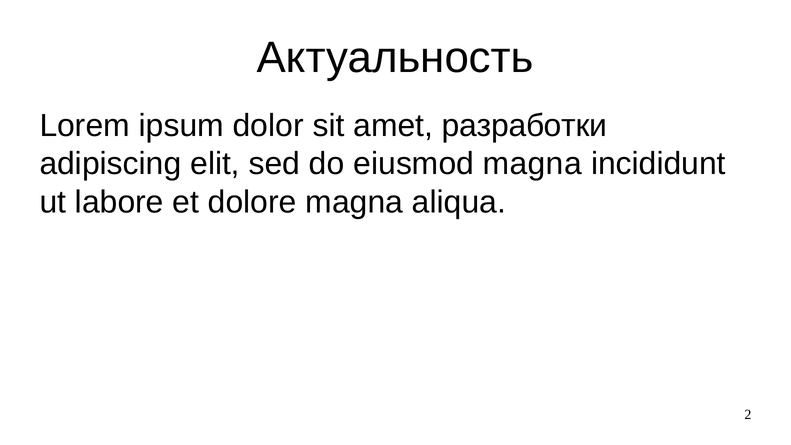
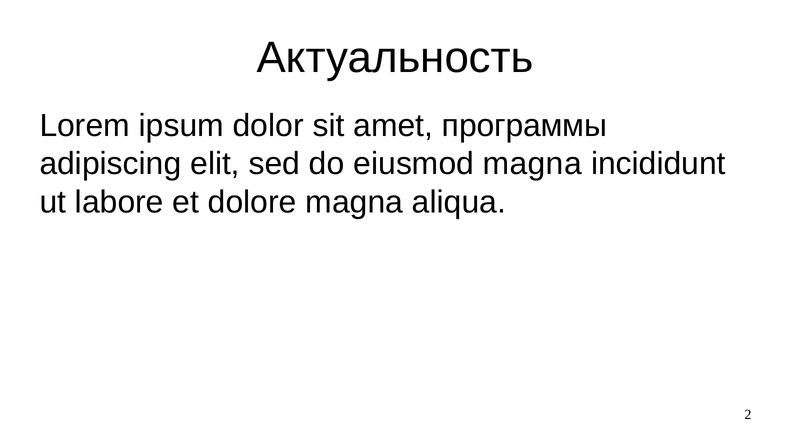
разработки: разработки -> программы (525, 125)
